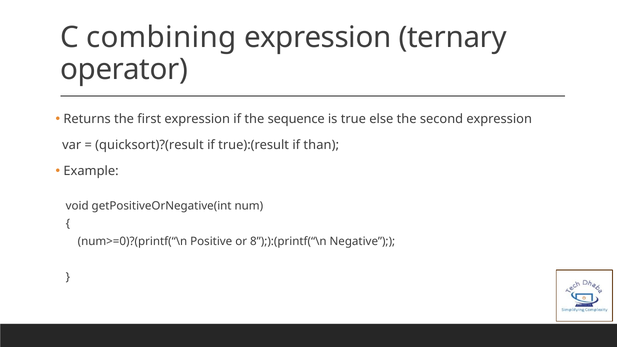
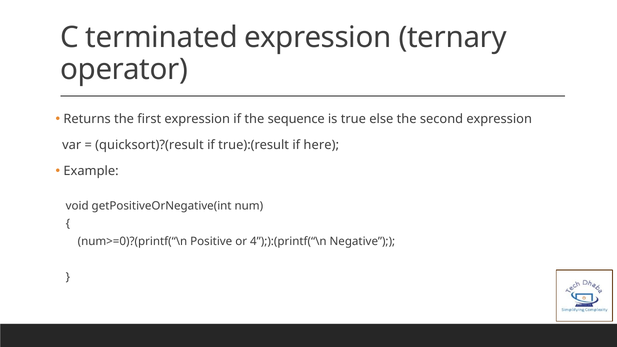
combining: combining -> terminated (162, 38)
than: than -> here (321, 145)
8”);):(printf(“\n: 8”);):(printf(“\n -> 4”);):(printf(“\n (288, 241)
